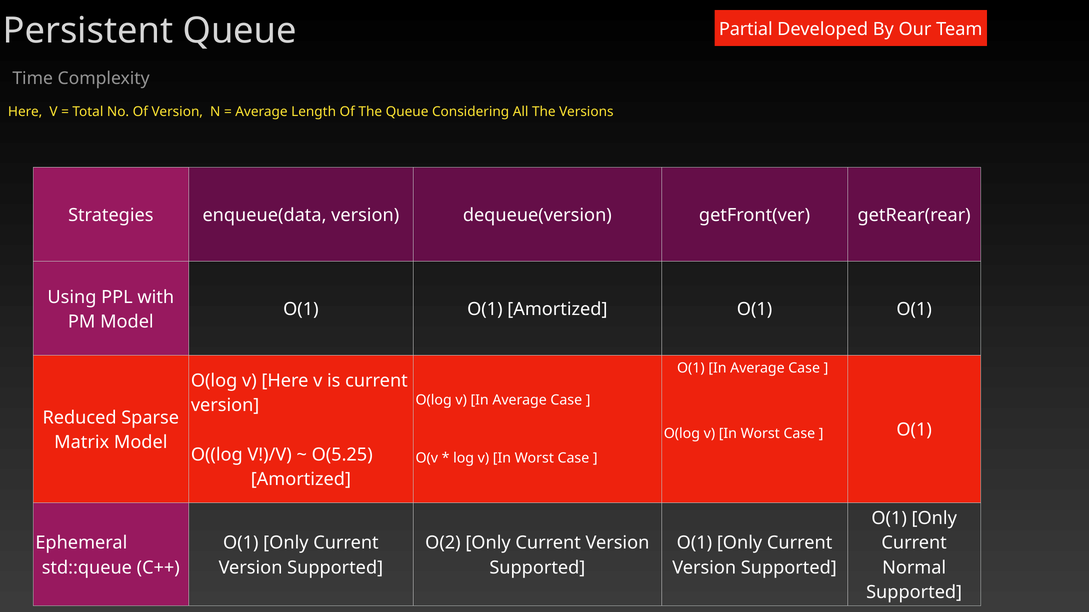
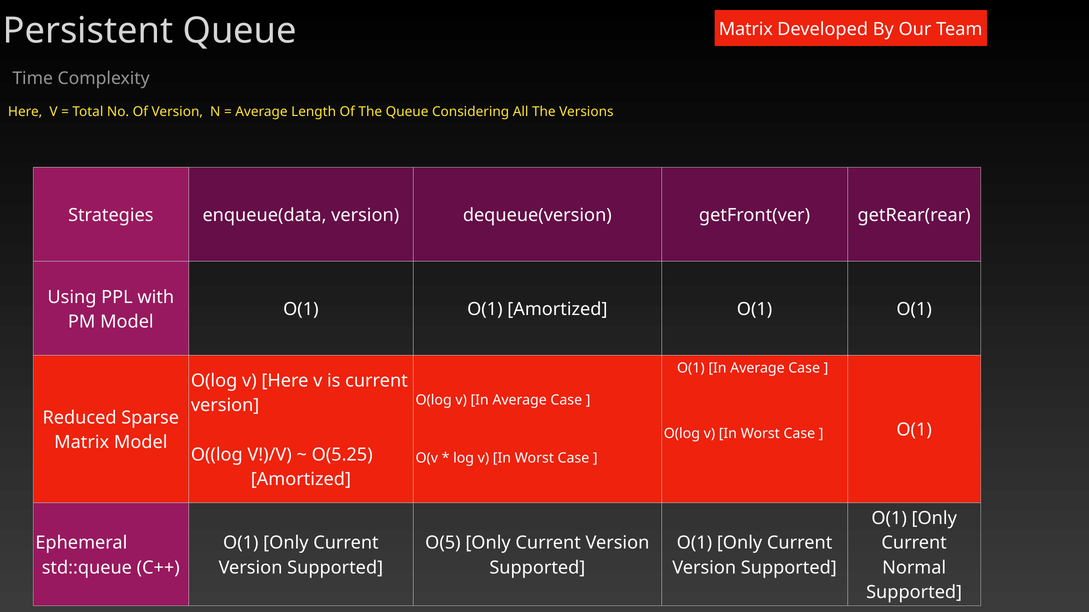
Queue Partial: Partial -> Matrix (746, 29)
O(2: O(2 -> O(5 (443, 543)
